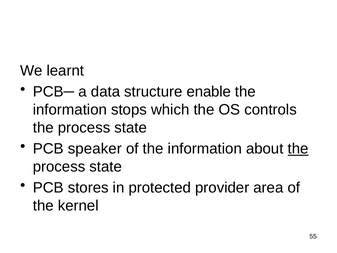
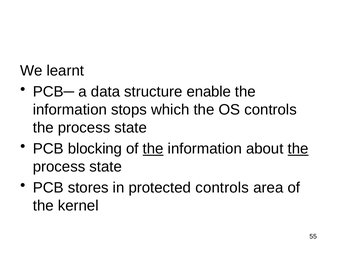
speaker: speaker -> blocking (95, 149)
the underline: none -> present (153, 149)
protected provider: provider -> controls (222, 188)
